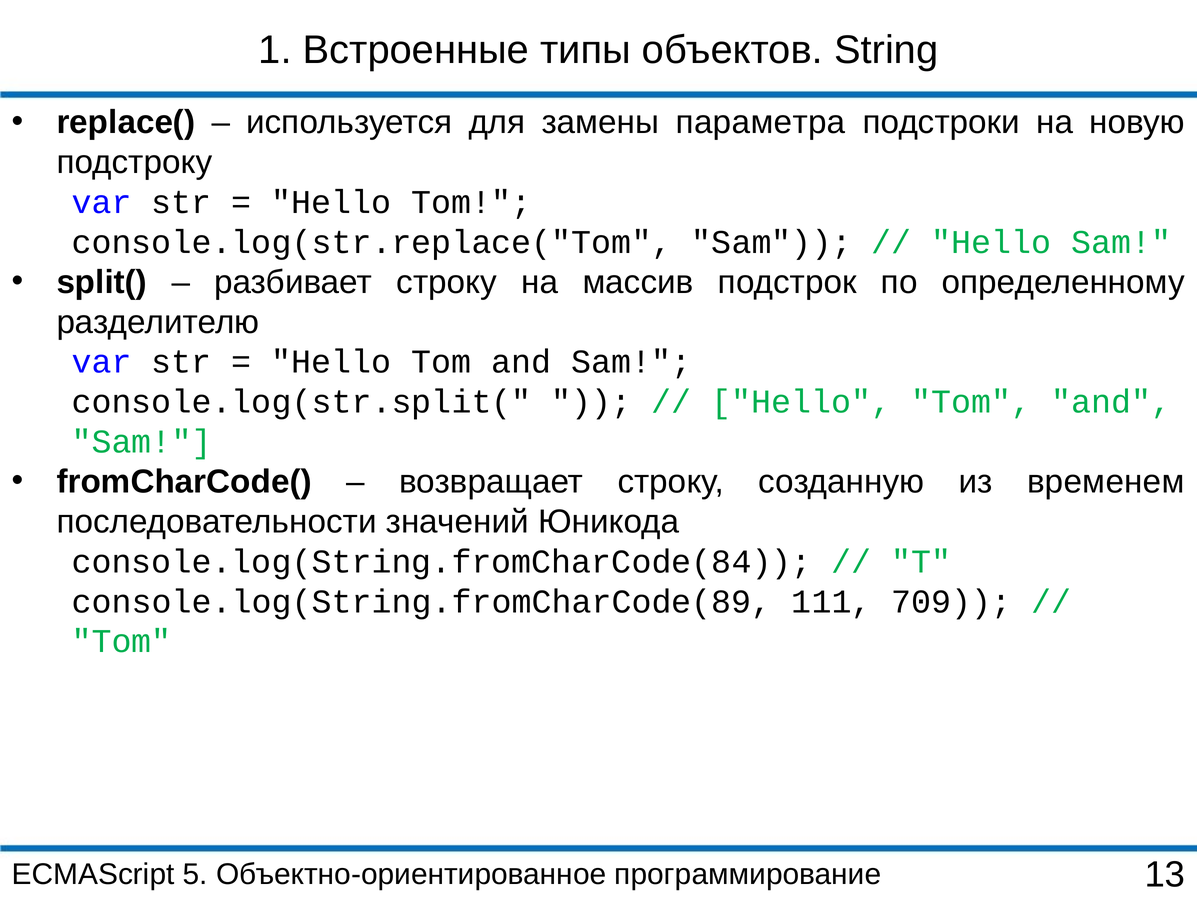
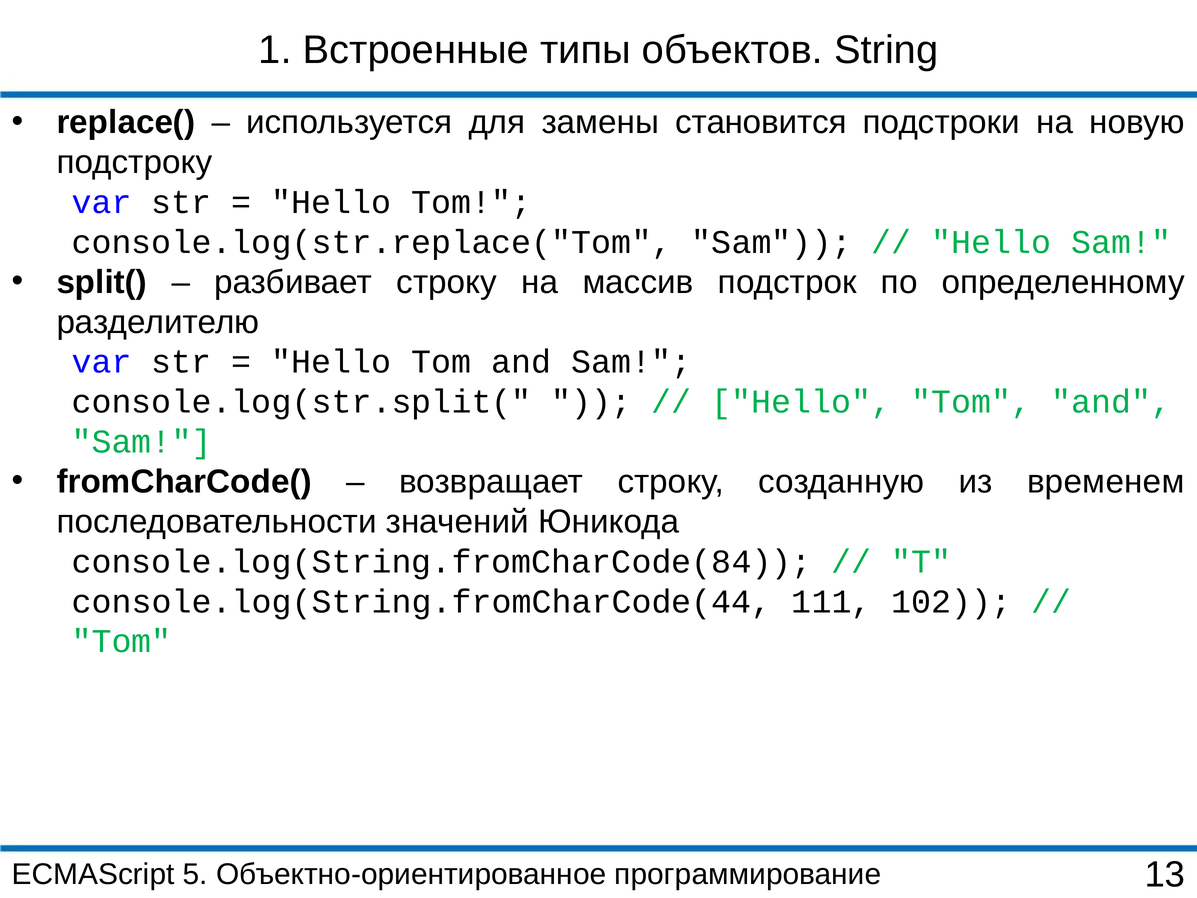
параметра: параметра -> становится (761, 122)
console.log(String.fromCharCode(89: console.log(String.fromCharCode(89 -> console.log(String.fromCharCode(44 (422, 601)
709: 709 -> 102 (951, 601)
